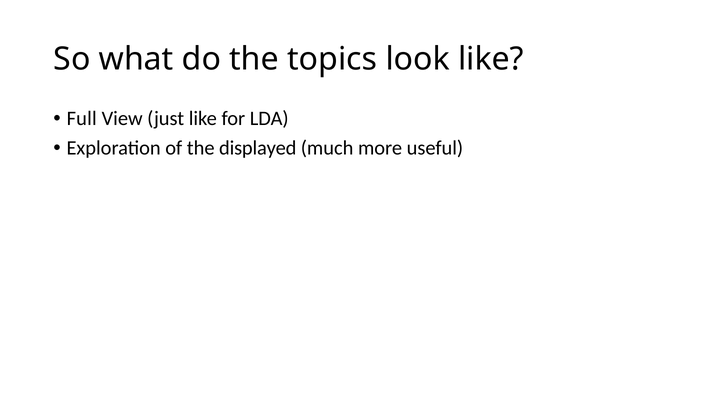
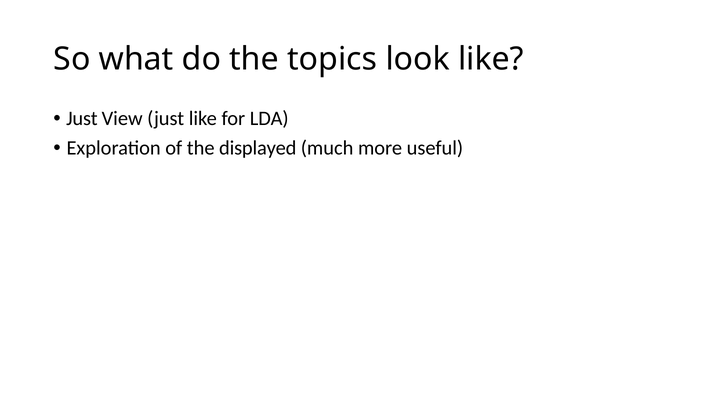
Full: Full -> Just (82, 119)
